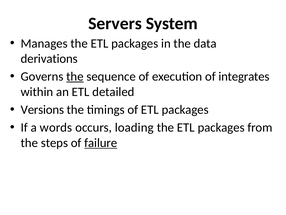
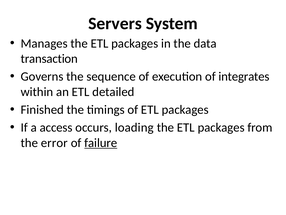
derivations: derivations -> transaction (49, 59)
the underline: present -> none (75, 76)
Versions: Versions -> Finished (42, 109)
words: words -> access (56, 127)
steps: steps -> error (54, 142)
